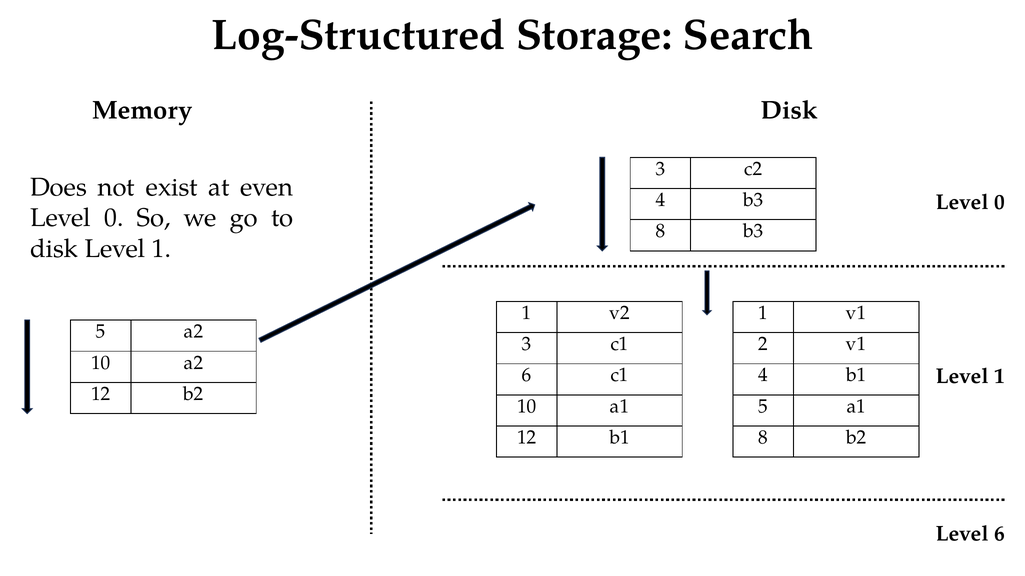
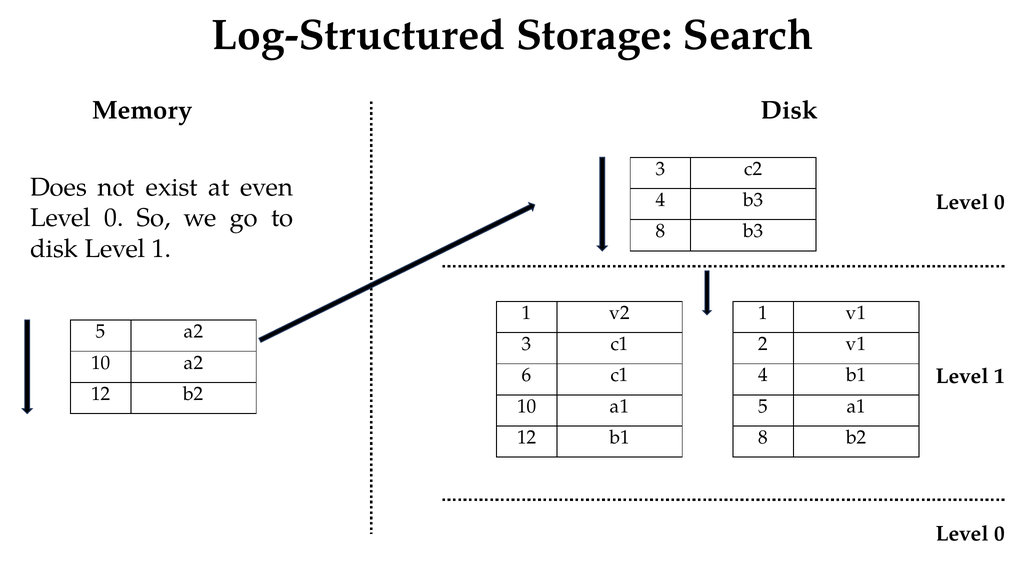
6: 6 -> 0 (999, 534)
